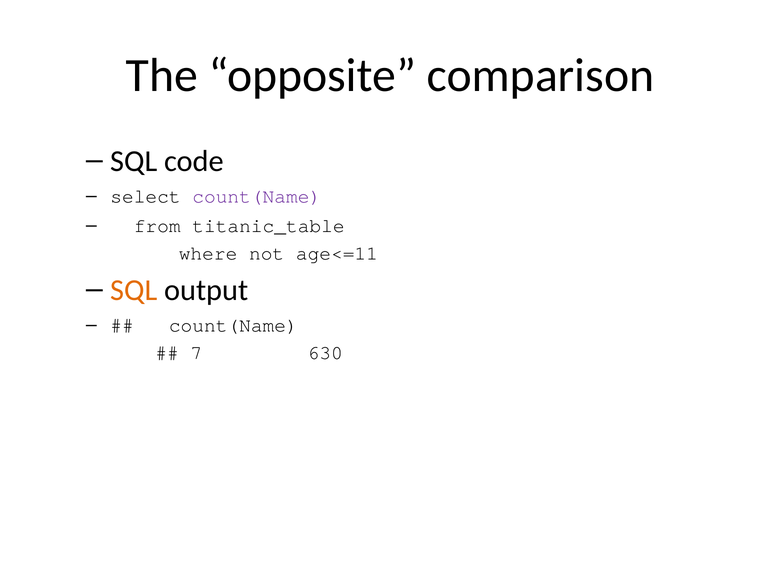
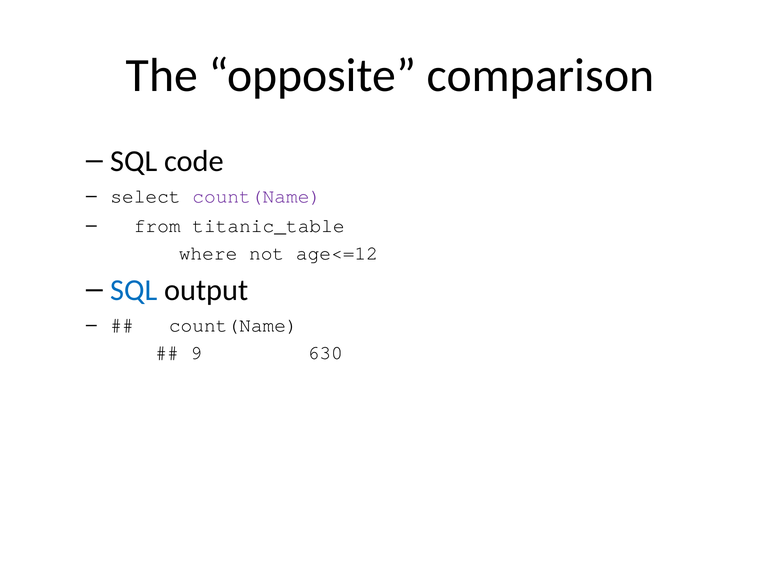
age<=11: age<=11 -> age<=12 (337, 253)
SQL colour: orange -> blue (134, 290)
7: 7 -> 9 (196, 352)
